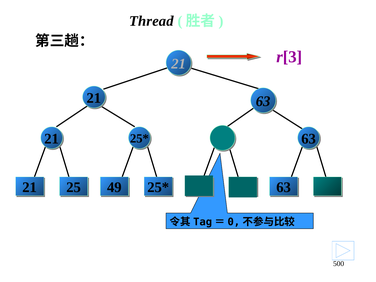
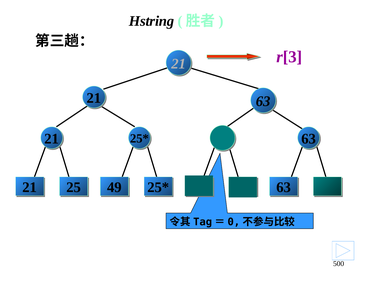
Thread: Thread -> Hstring (152, 21)
